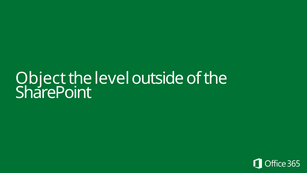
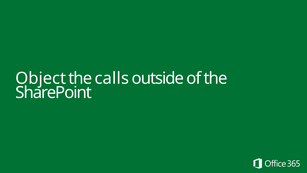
level: level -> calls (112, 78)
